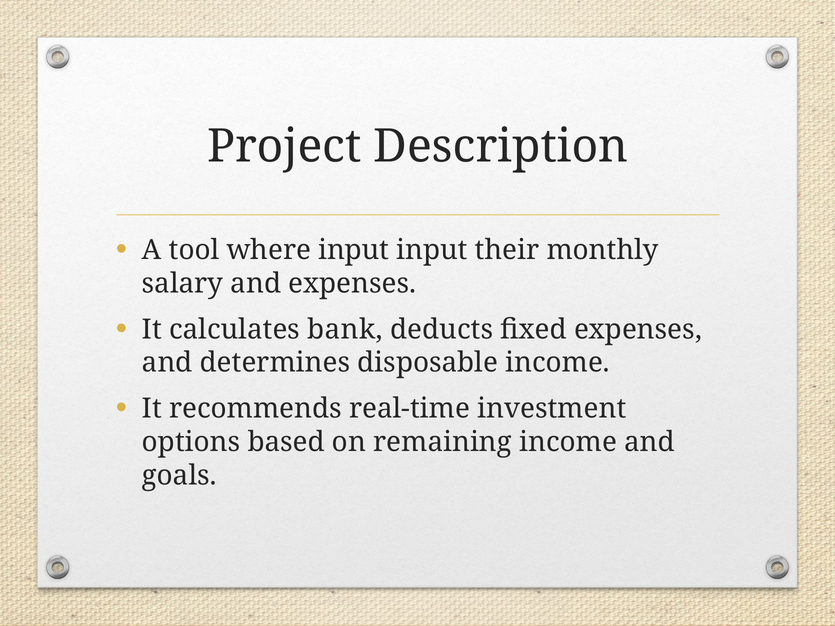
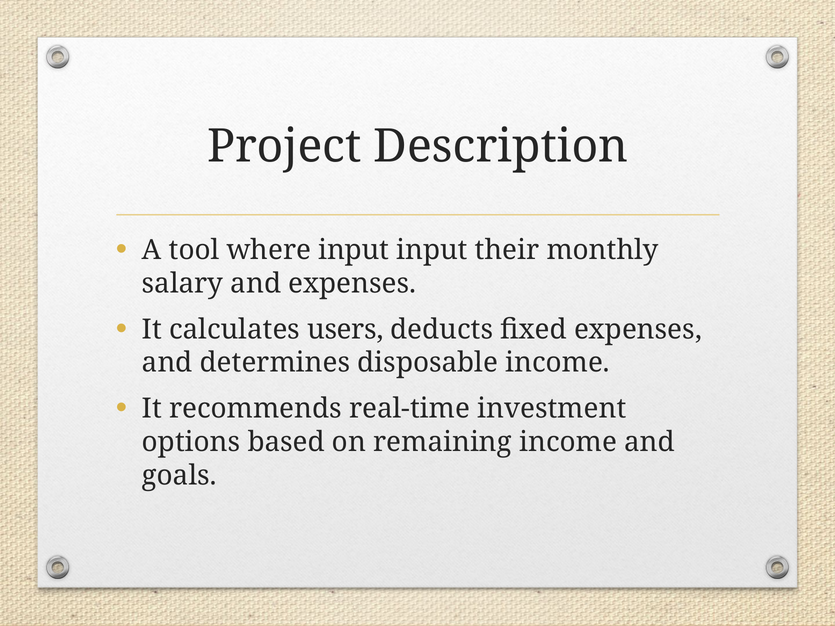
bank: bank -> users (345, 330)
